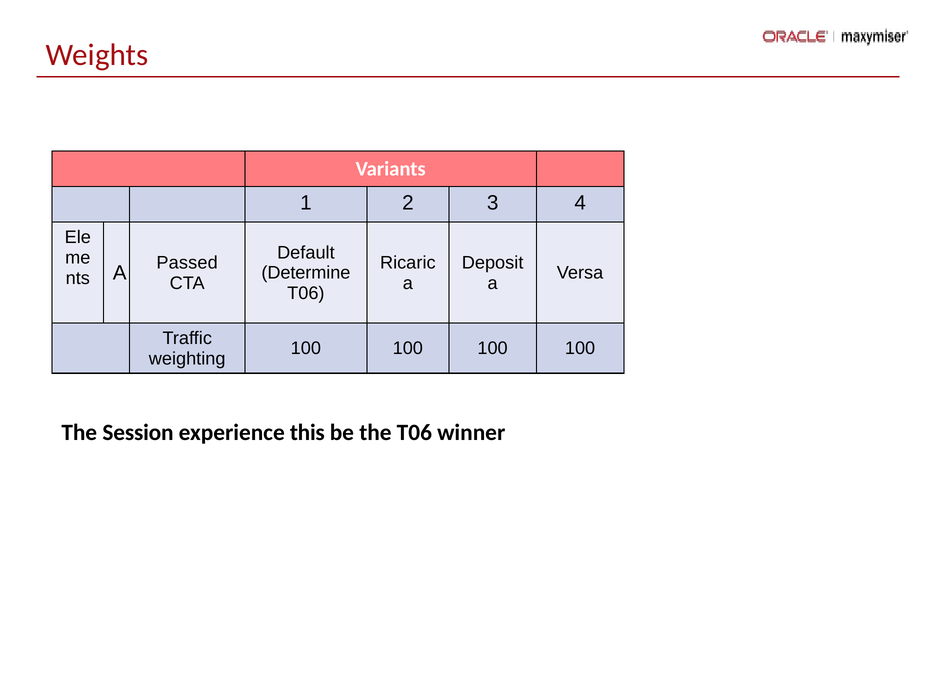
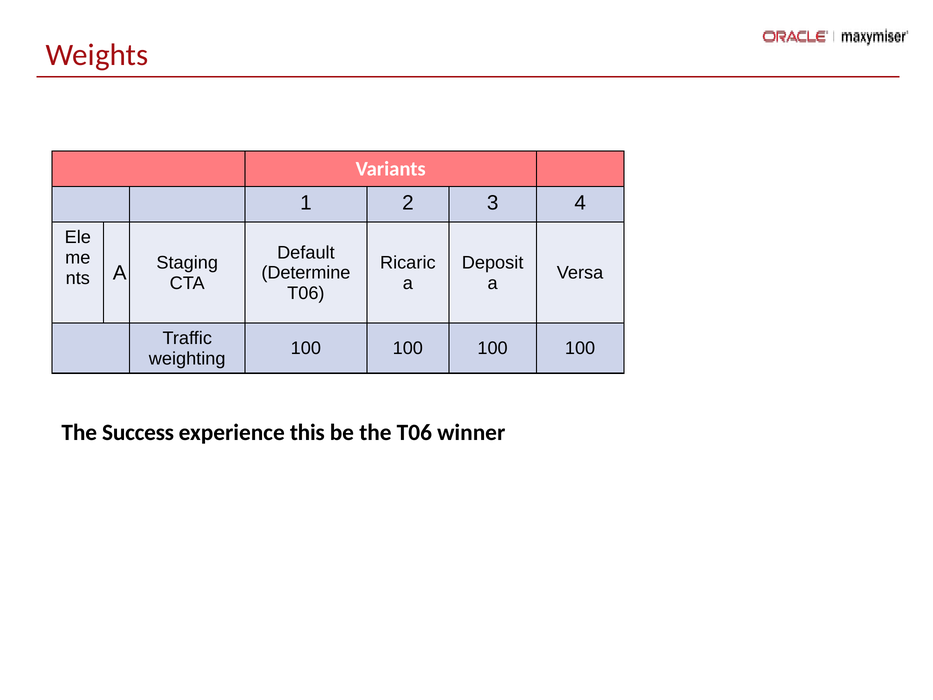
Passed: Passed -> Staging (187, 263)
Session: Session -> Success (138, 432)
